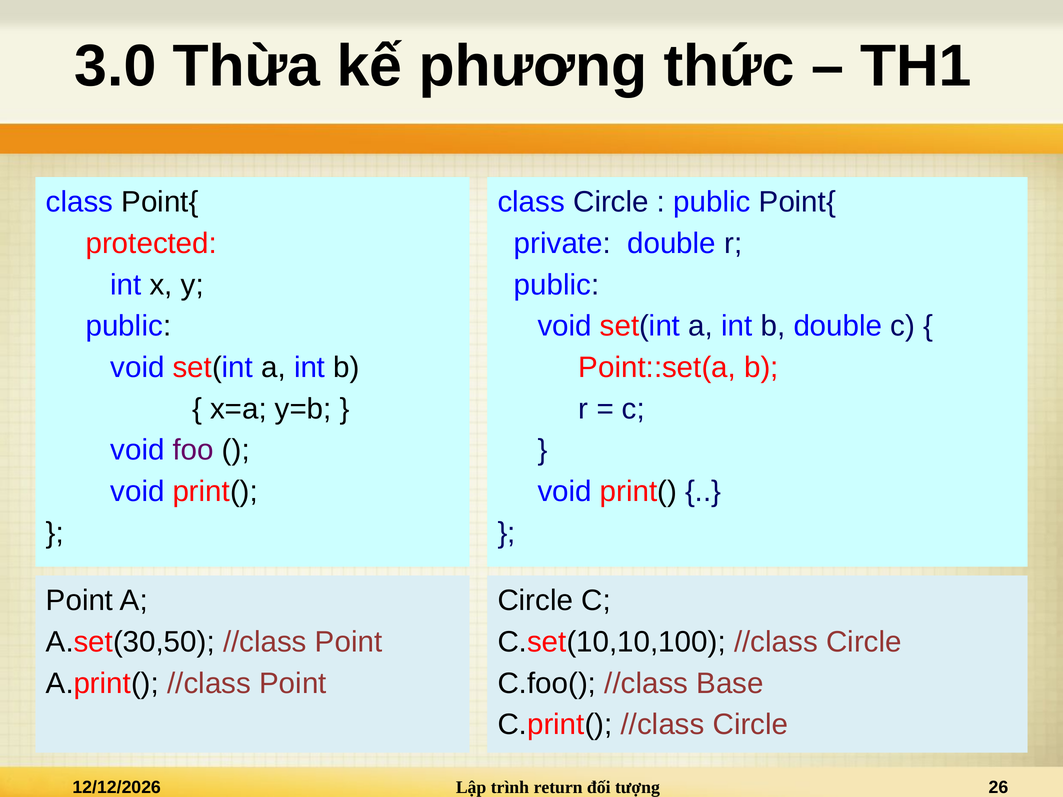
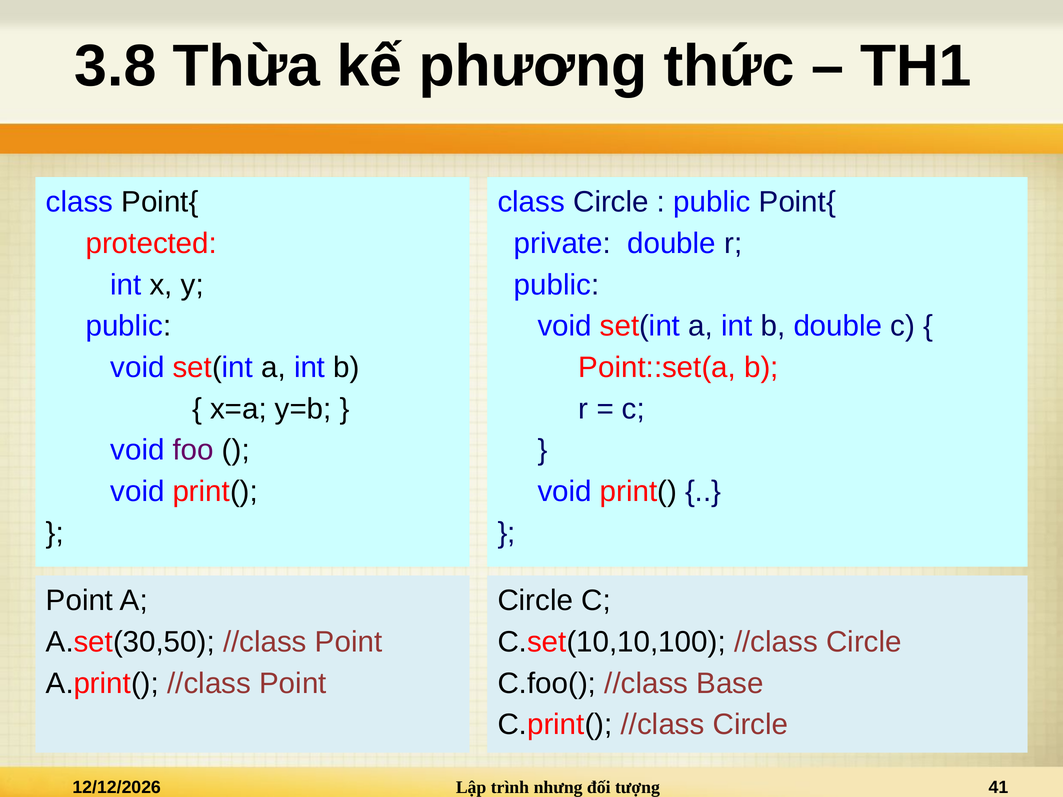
3.0: 3.0 -> 3.8 (115, 66)
return: return -> nhưng (558, 788)
26: 26 -> 41 (998, 788)
